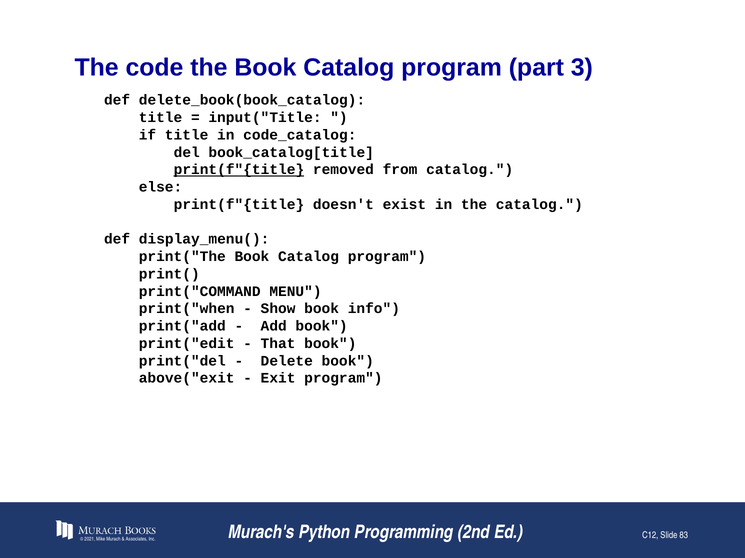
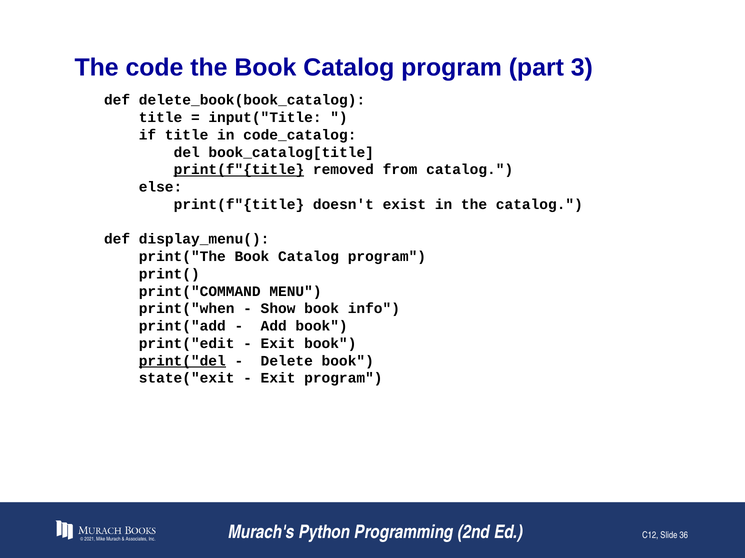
That: That -> Exit (278, 344)
print("del underline: none -> present (182, 361)
above("exit: above("exit -> state("exit (187, 379)
83: 83 -> 36 (684, 536)
